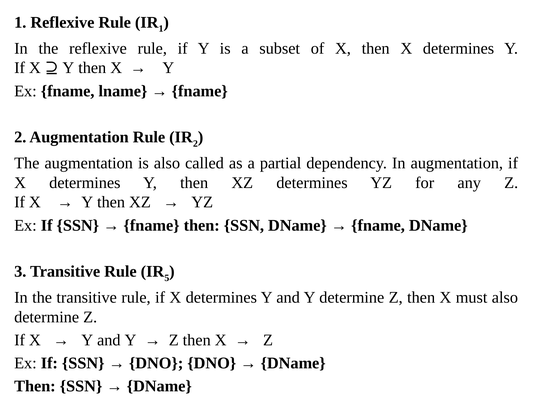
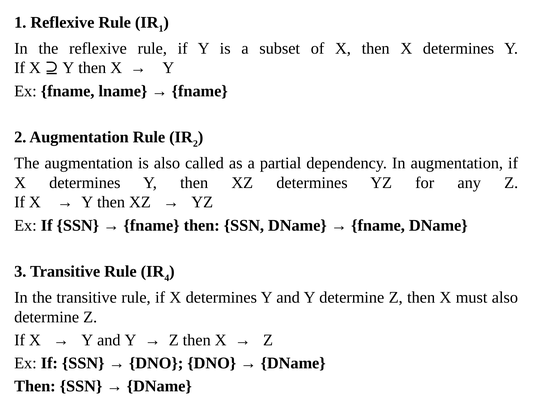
5: 5 -> 4 (167, 278)
